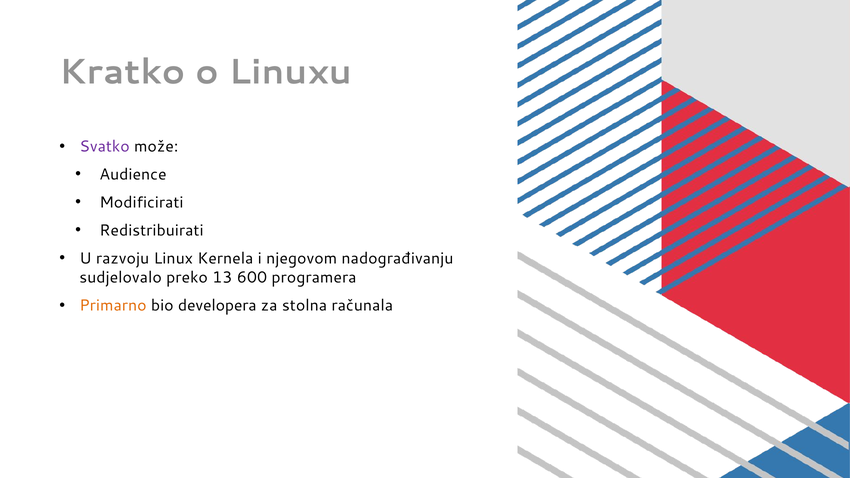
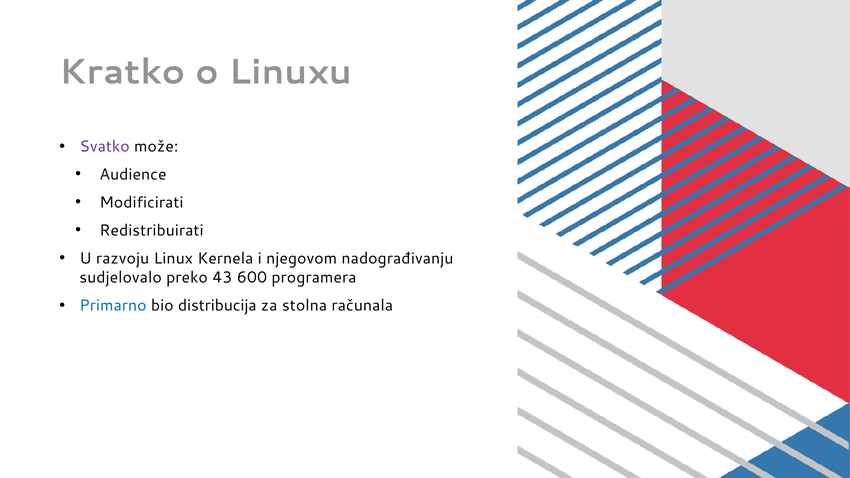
13: 13 -> 43 (222, 278)
Primarno colour: orange -> blue (113, 306)
developera: developera -> distribucija (217, 306)
